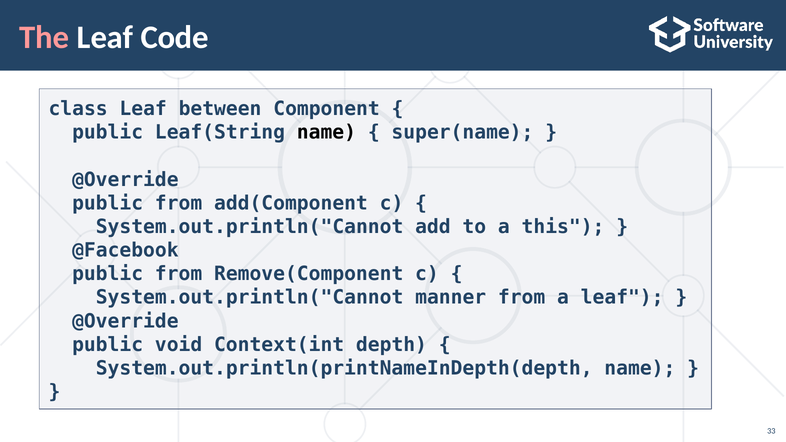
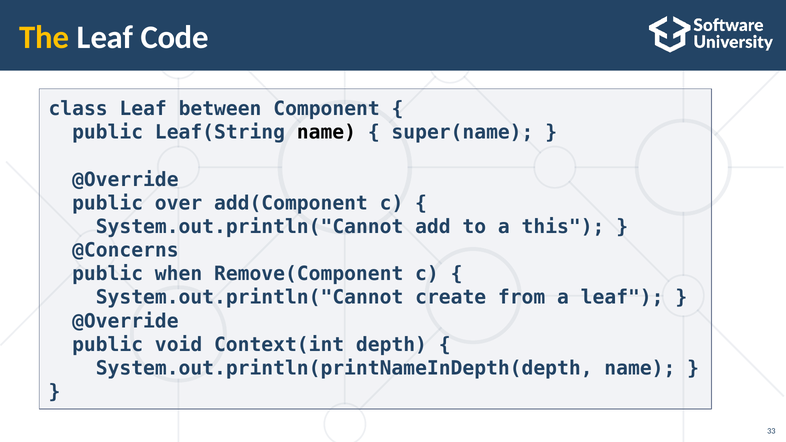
The colour: pink -> yellow (44, 37)
from: from -> over (179, 203)
@Facebook: @Facebook -> @Concerns (125, 250)
from: from -> when (179, 274)
manner: manner -> create (451, 298)
